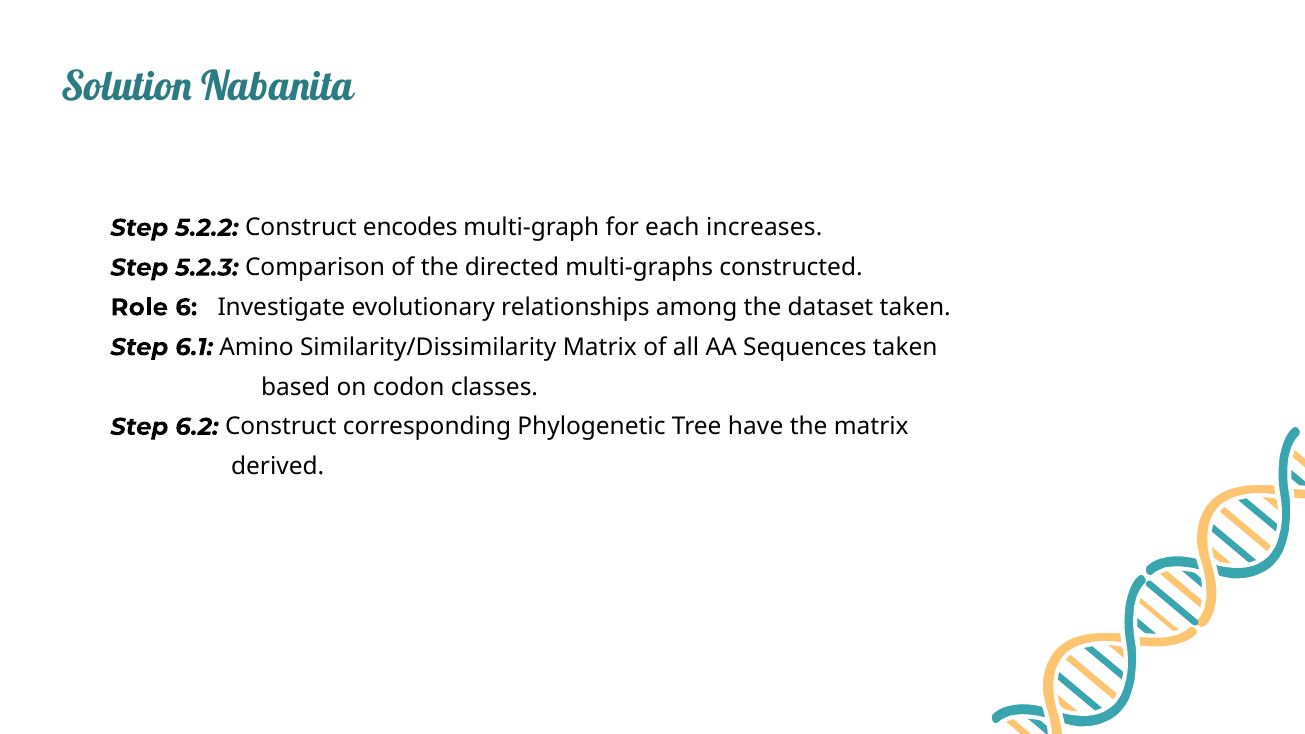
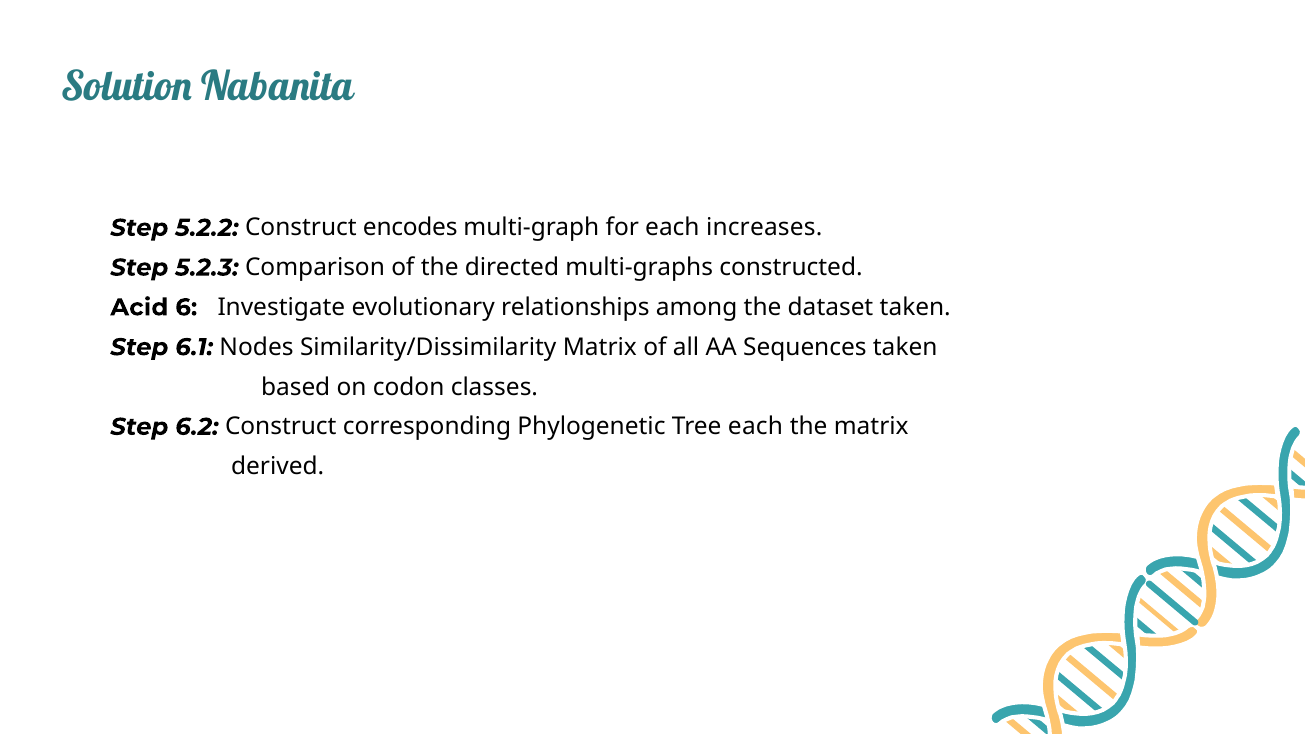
Role: Role -> Acid (139, 307)
Amino: Amino -> Nodes (257, 347)
Tree have: have -> each (756, 427)
